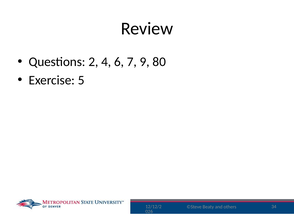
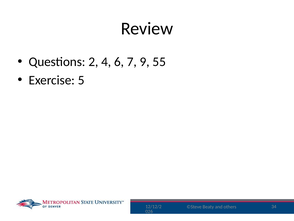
80: 80 -> 55 (159, 62)
